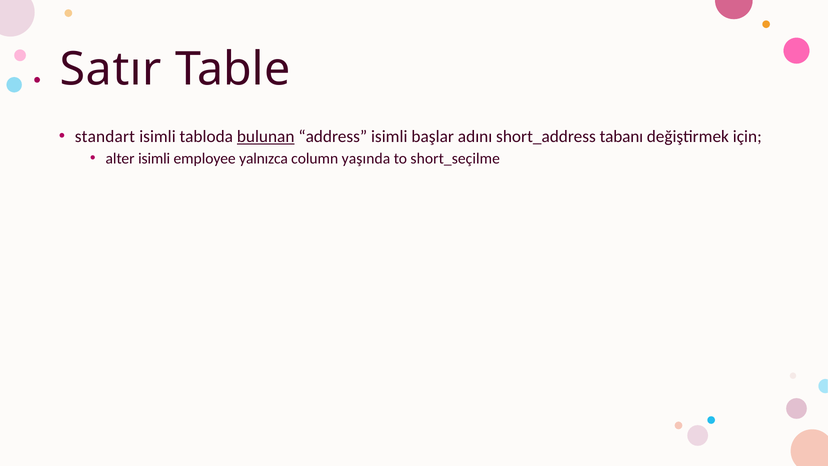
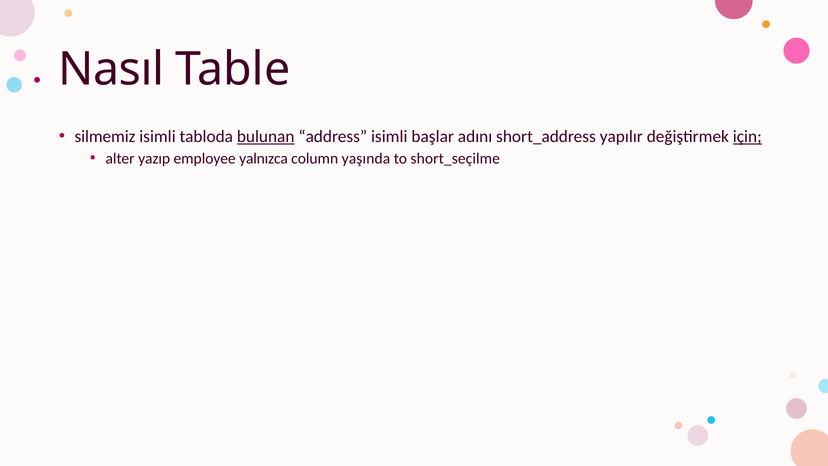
Satır: Satır -> Nasıl (111, 70)
standart: standart -> silmemiz (105, 136)
tabanı: tabanı -> yapılır (621, 136)
için underline: none -> present (747, 136)
alter isimli: isimli -> yazıp (154, 158)
